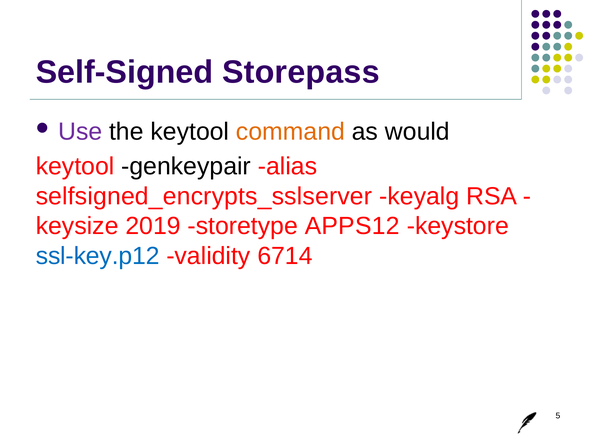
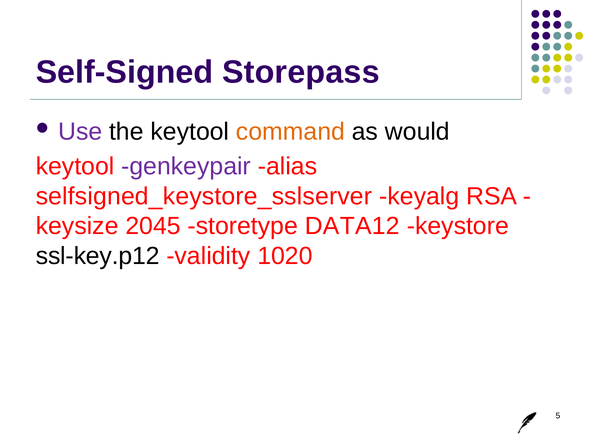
genkeypair colour: black -> purple (186, 166)
selfsigned_encrypts_sslserver: selfsigned_encrypts_sslserver -> selfsigned_keystore_sslserver (204, 196)
2019: 2019 -> 2045 (153, 226)
APPS12: APPS12 -> DATA12 (352, 226)
ssl-key.p12 colour: blue -> black (98, 256)
6714: 6714 -> 1020 (285, 256)
